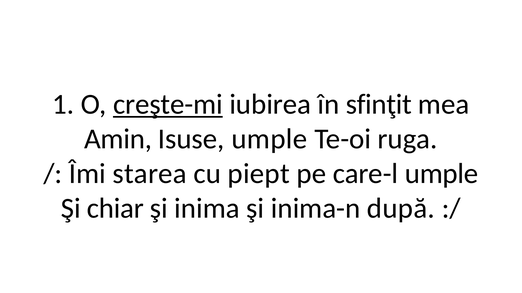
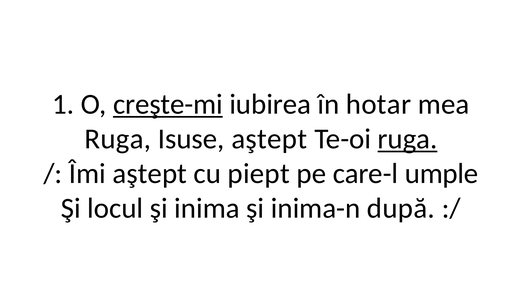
sfinţit: sfinţit -> hotar (379, 104)
Amin: Amin -> Ruga (118, 139)
Isuse umple: umple -> aştept (269, 139)
ruga underline: none -> present (407, 139)
Îmi starea: starea -> aştept (150, 174)
chiar: chiar -> locul (115, 209)
